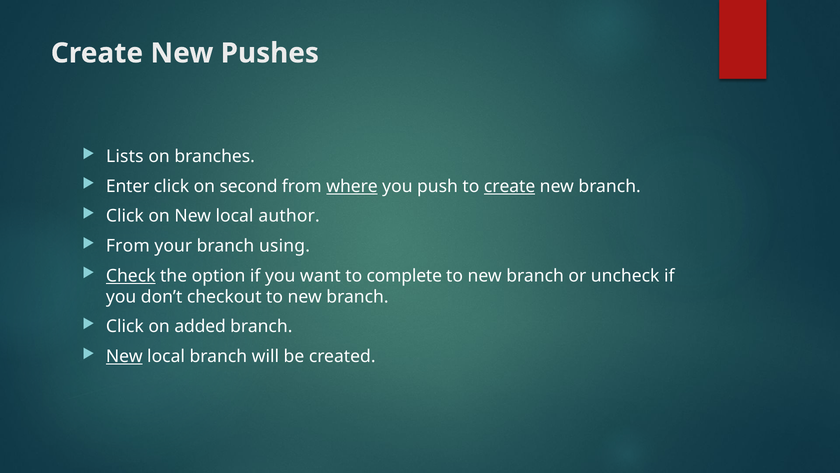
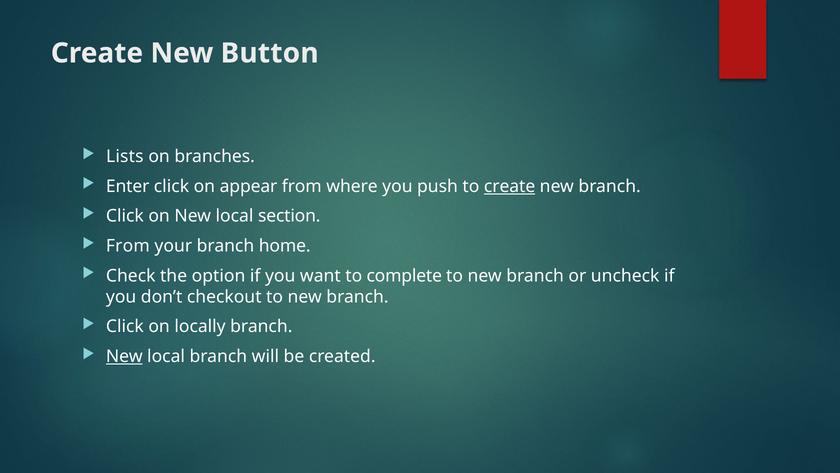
Pushes: Pushes -> Button (270, 53)
second: second -> appear (249, 186)
where underline: present -> none (352, 186)
author: author -> section (289, 216)
using: using -> home (285, 246)
Check underline: present -> none (131, 276)
added: added -> locally (200, 326)
